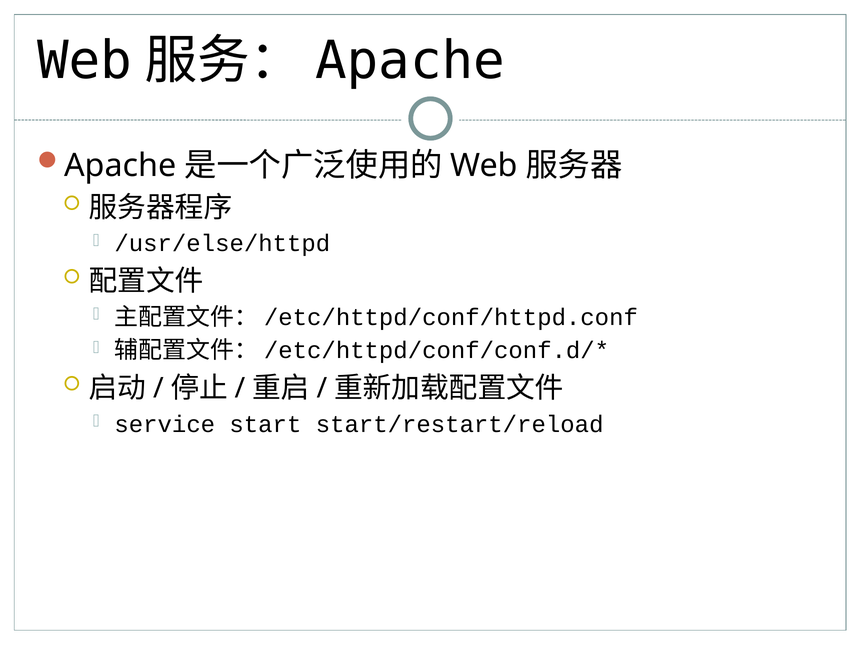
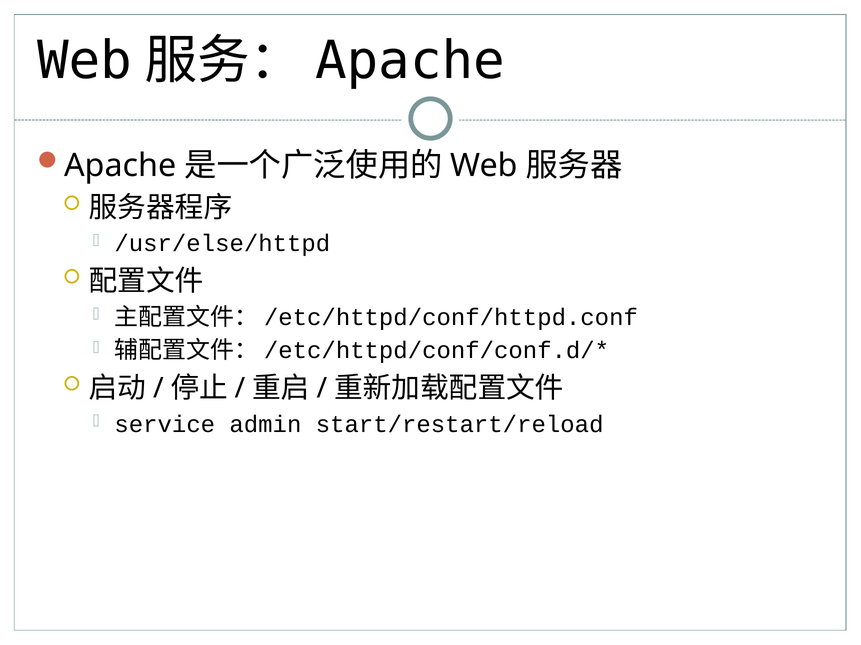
start: start -> admin (265, 425)
